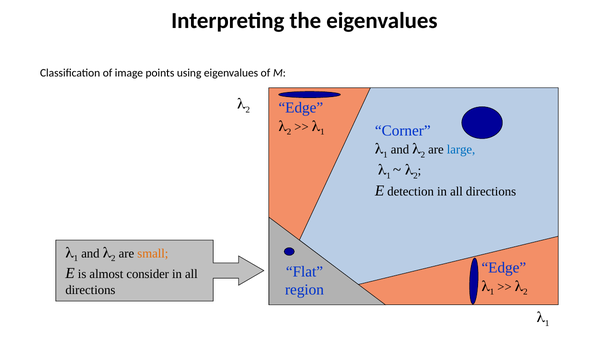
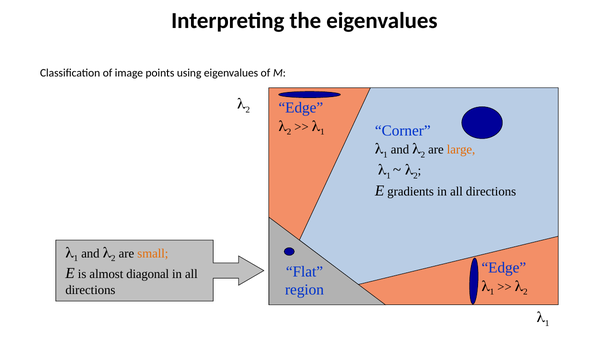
large colour: blue -> orange (461, 150)
detection: detection -> gradients (411, 191)
consider: consider -> diagonal (148, 274)
